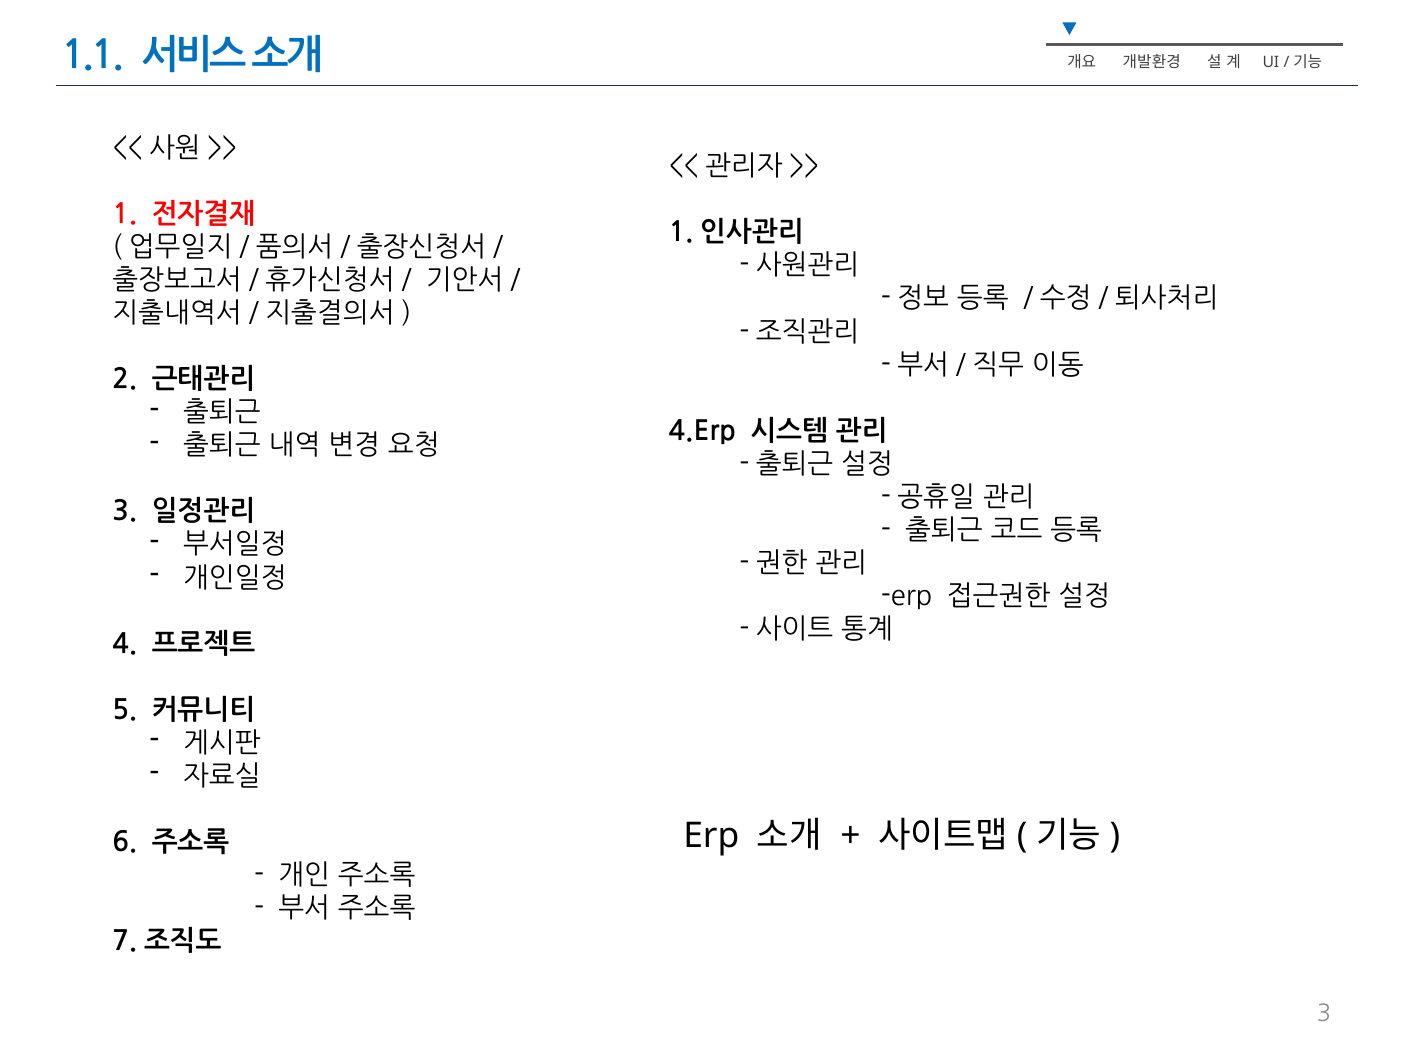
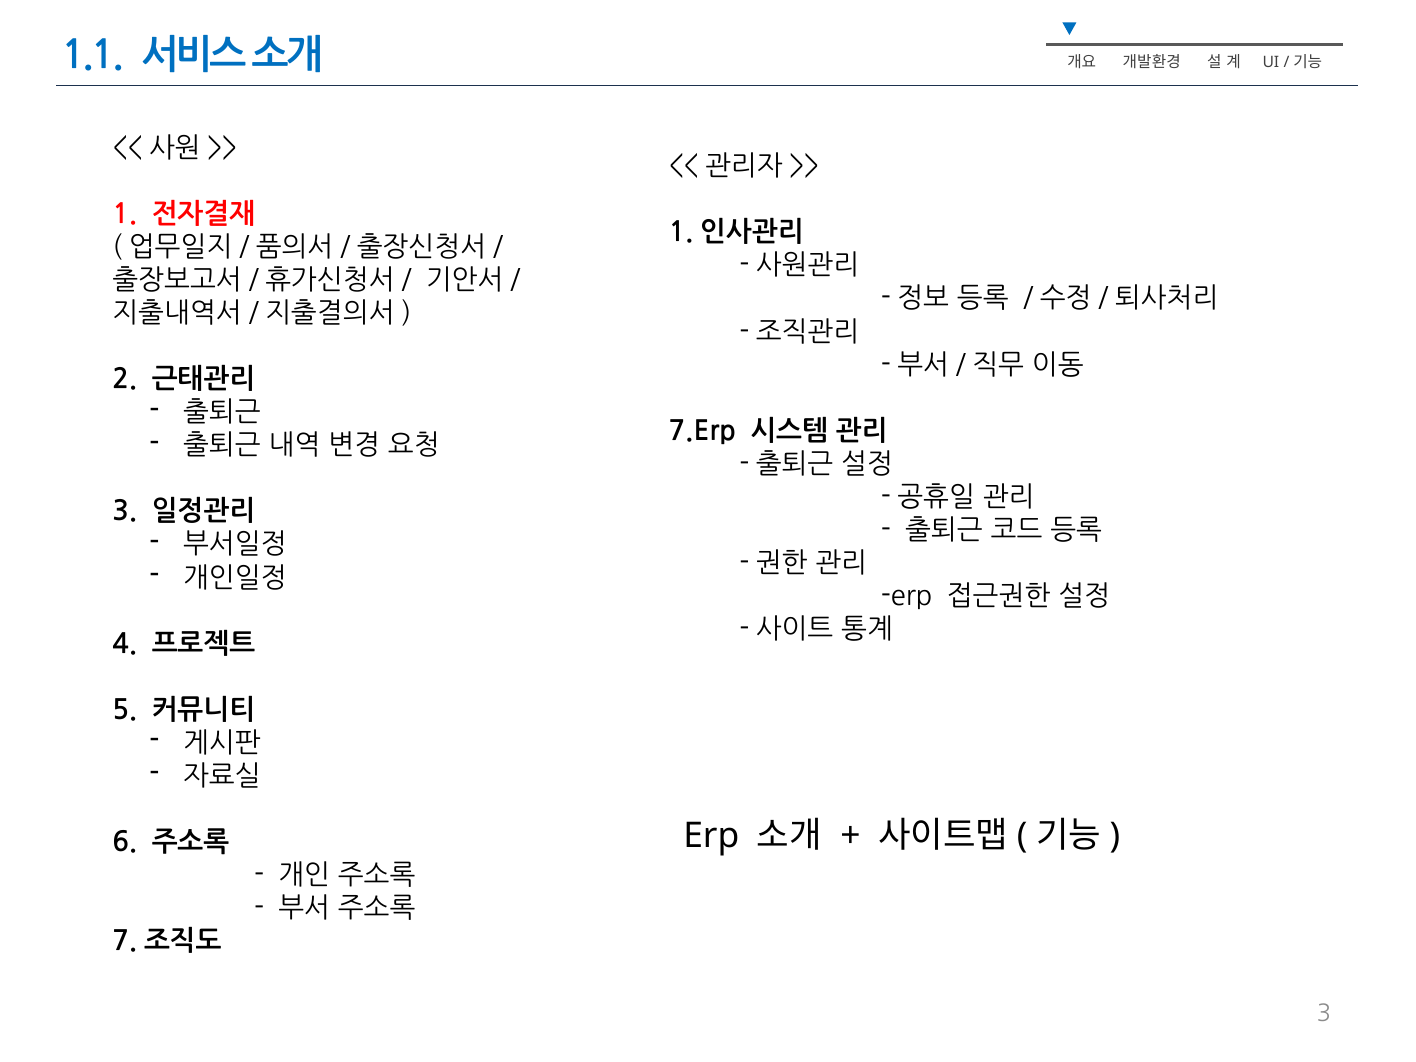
4.Erp: 4.Erp -> 7.Erp (702, 431)
